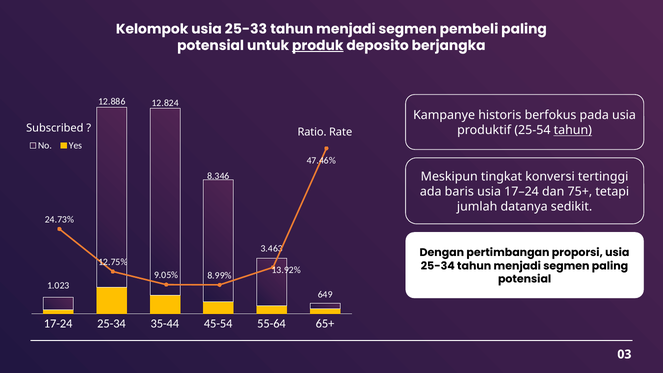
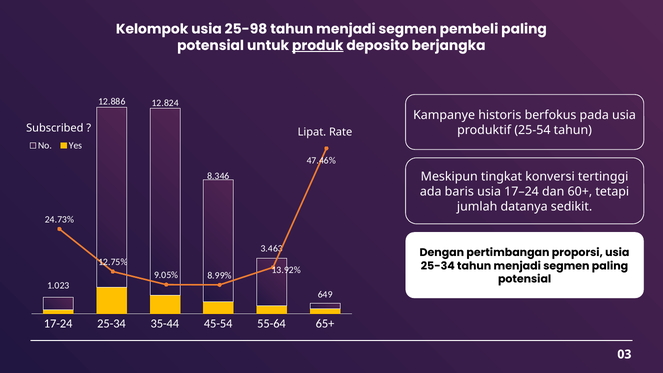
25-33: 25-33 -> 25-98 (246, 29)
Ratio: Ratio -> Lipat (312, 132)
tahun underline: present -> none (573, 130)
75+: 75+ -> 60+ (580, 192)
